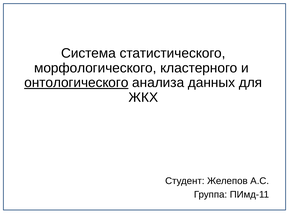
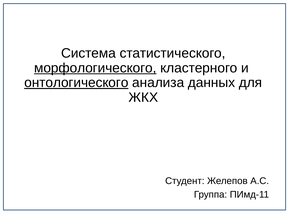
морфологического underline: none -> present (95, 68)
